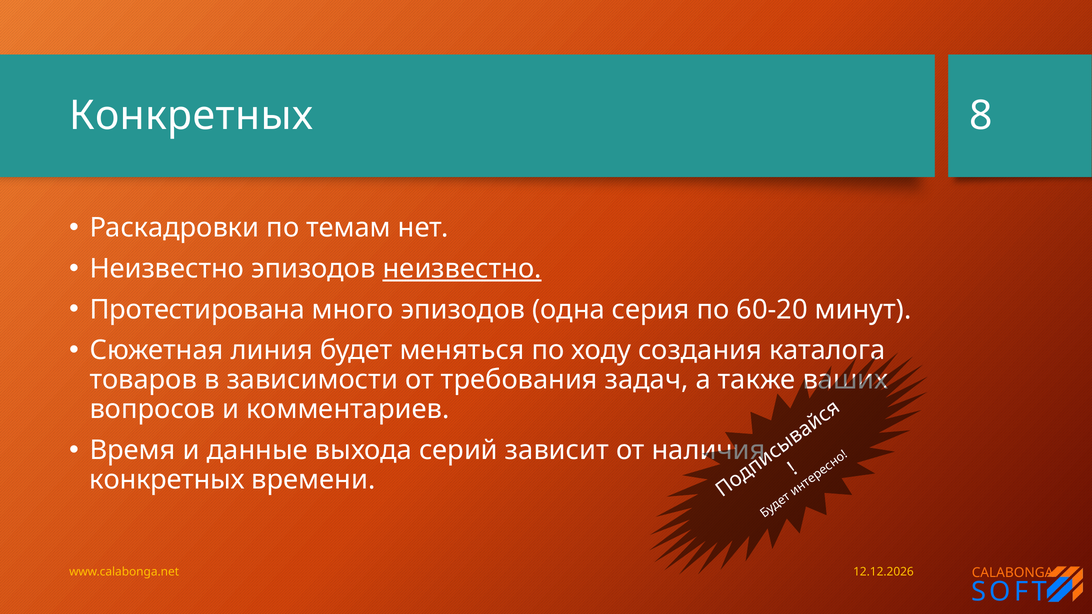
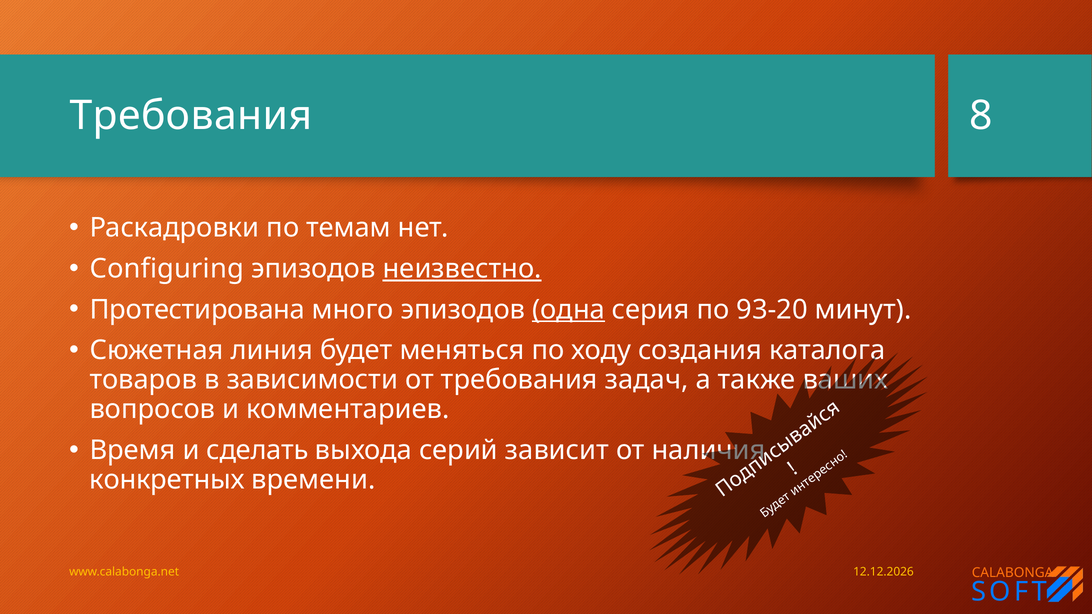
Конкретных: Конкретных -> Требования (191, 116)
Неизвестно: Неизвестно -> Configuring (167, 269)
одна underline: none -> present (569, 310)
60-20: 60-20 -> 93-20 (772, 310)
данные: данные -> сделать (257, 450)
